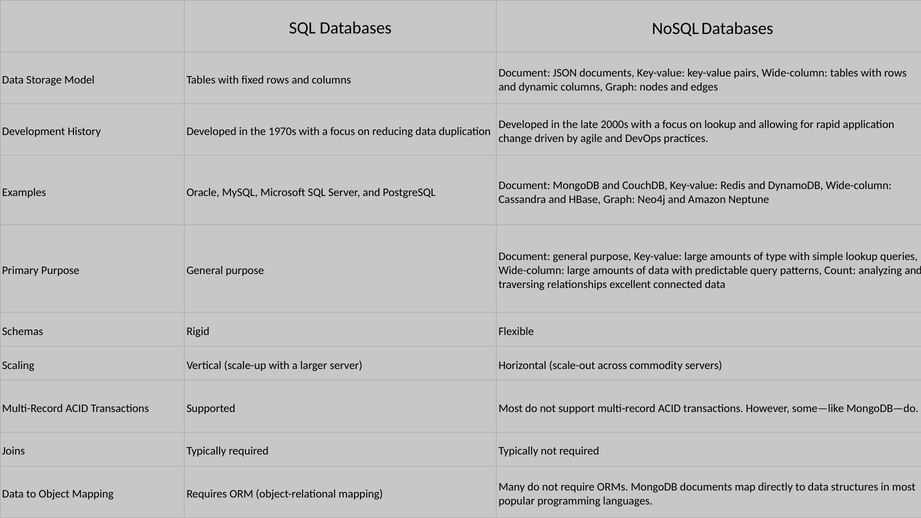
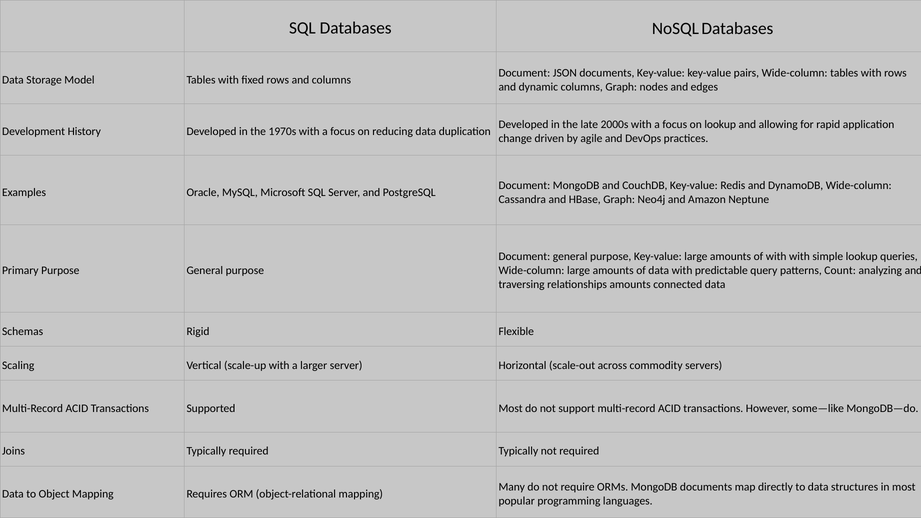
of type: type -> with (776, 257)
relationships excellent: excellent -> amounts (630, 285)
